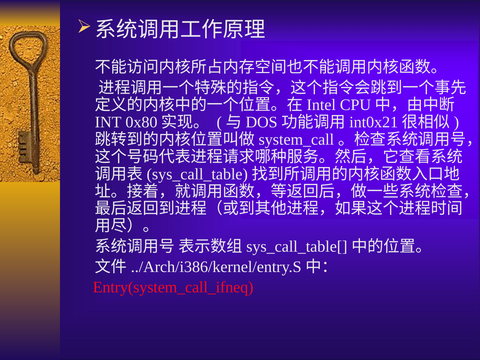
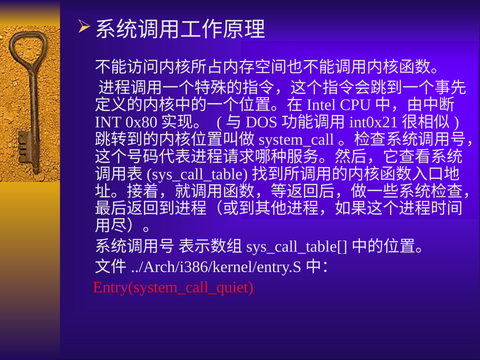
Entry(system_call_ifneq: Entry(system_call_ifneq -> Entry(system_call_quiet (173, 287)
